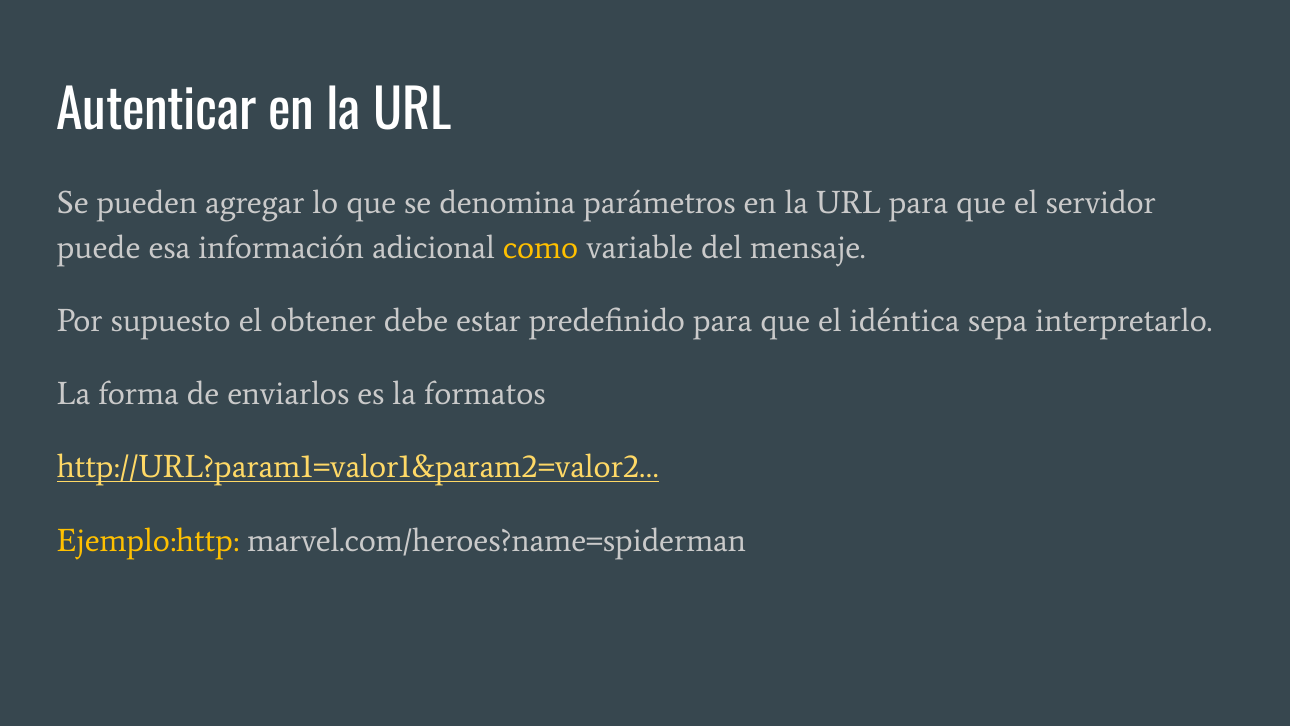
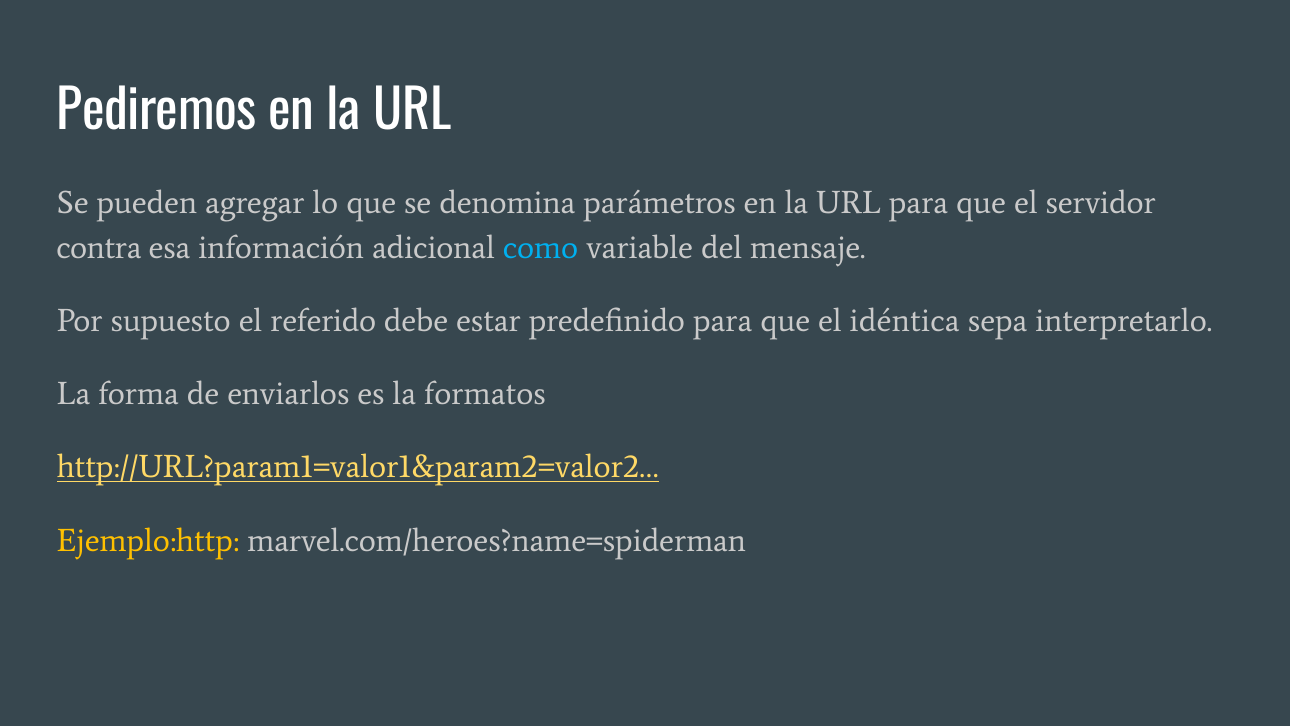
Autenticar: Autenticar -> Pediremos (157, 112)
puede: puede -> contra (99, 247)
como colour: yellow -> light blue (541, 247)
obtener: obtener -> referido (323, 320)
